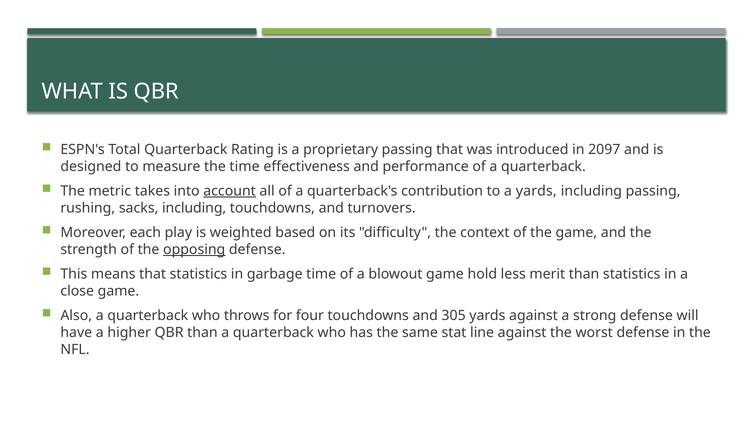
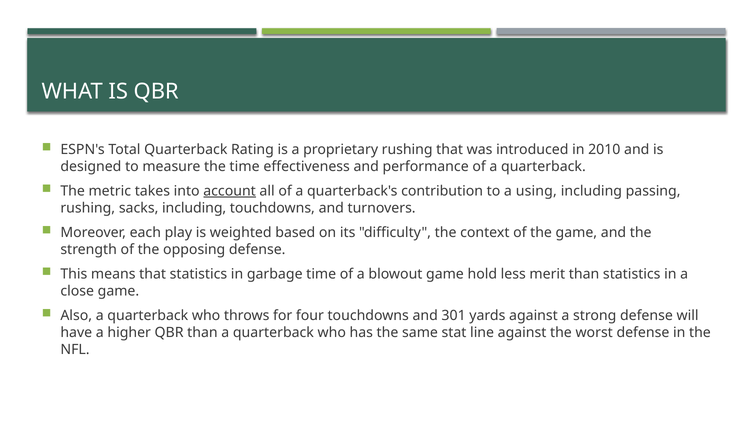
proprietary passing: passing -> rushing (407, 149)
2097: 2097 -> 2010 (604, 149)
a yards: yards -> using (536, 191)
opposing underline: present -> none (194, 249)
305: 305 -> 301 (454, 315)
